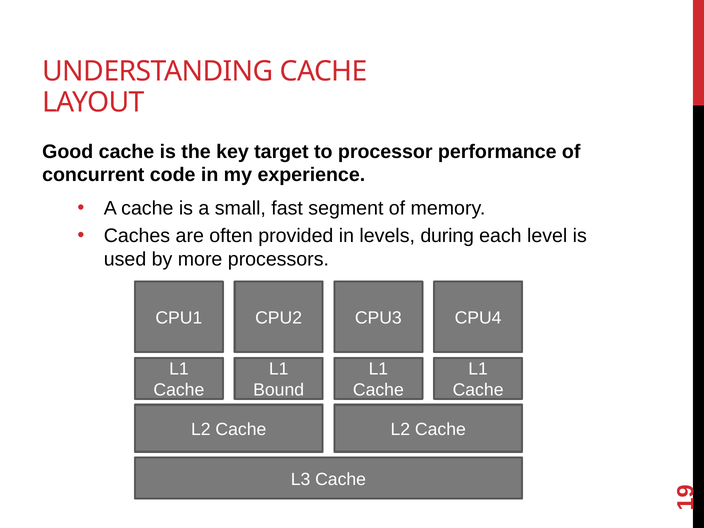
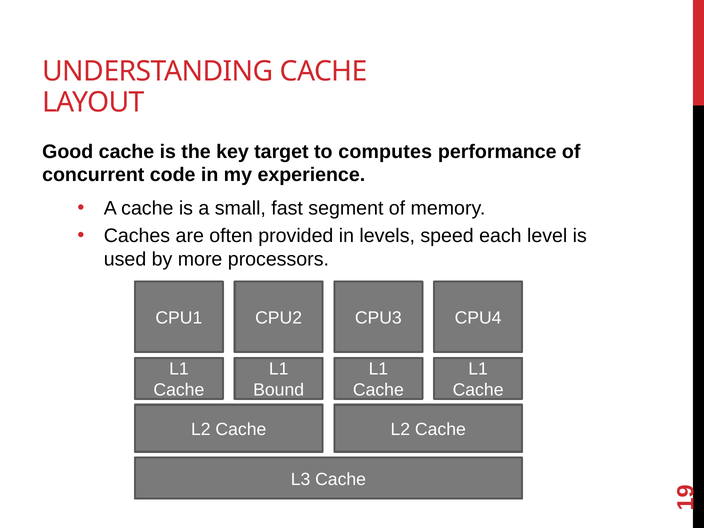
processor: processor -> computes (385, 152)
during: during -> speed (447, 236)
